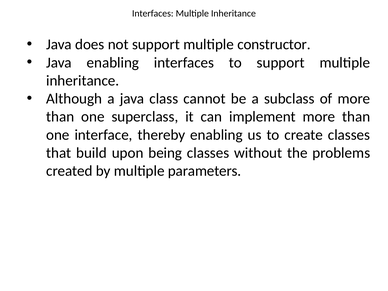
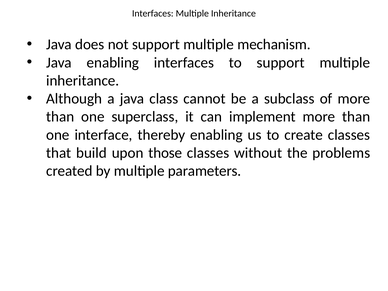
constructor: constructor -> mechanism (274, 44)
being: being -> those (165, 153)
